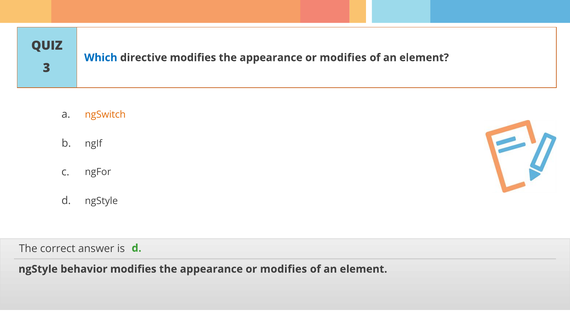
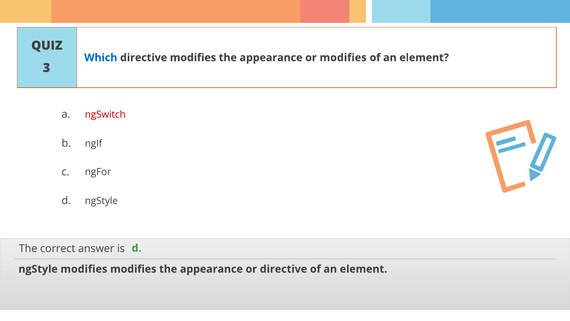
ngSwitch colour: orange -> red (105, 115)
ngStyle behavior: behavior -> modifies (84, 269)
modifies: modifies -> directive (284, 269)
